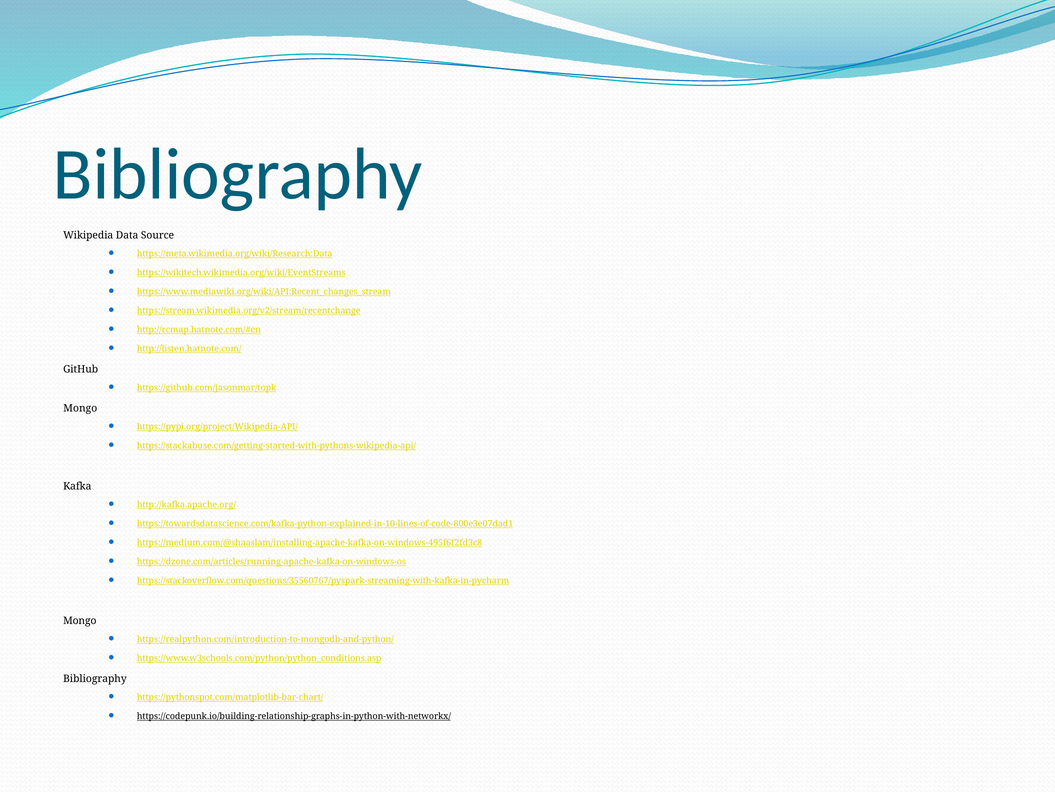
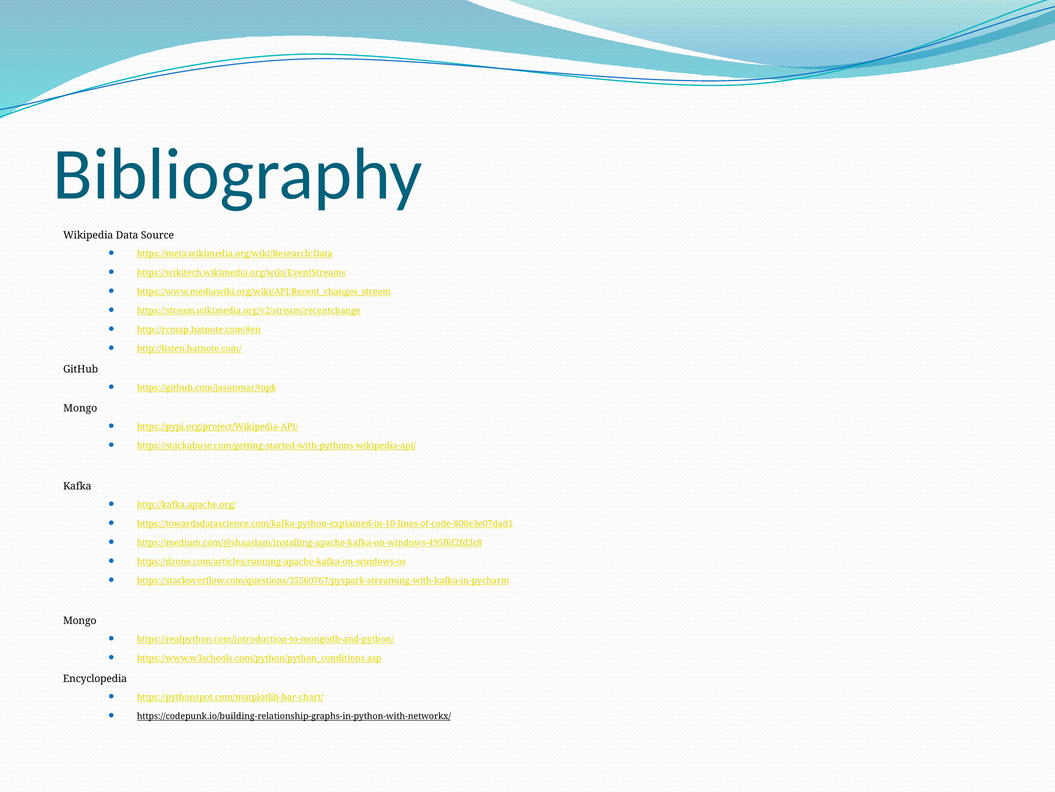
Bibliography: Bibliography -> Encyclopedia (95, 678)
